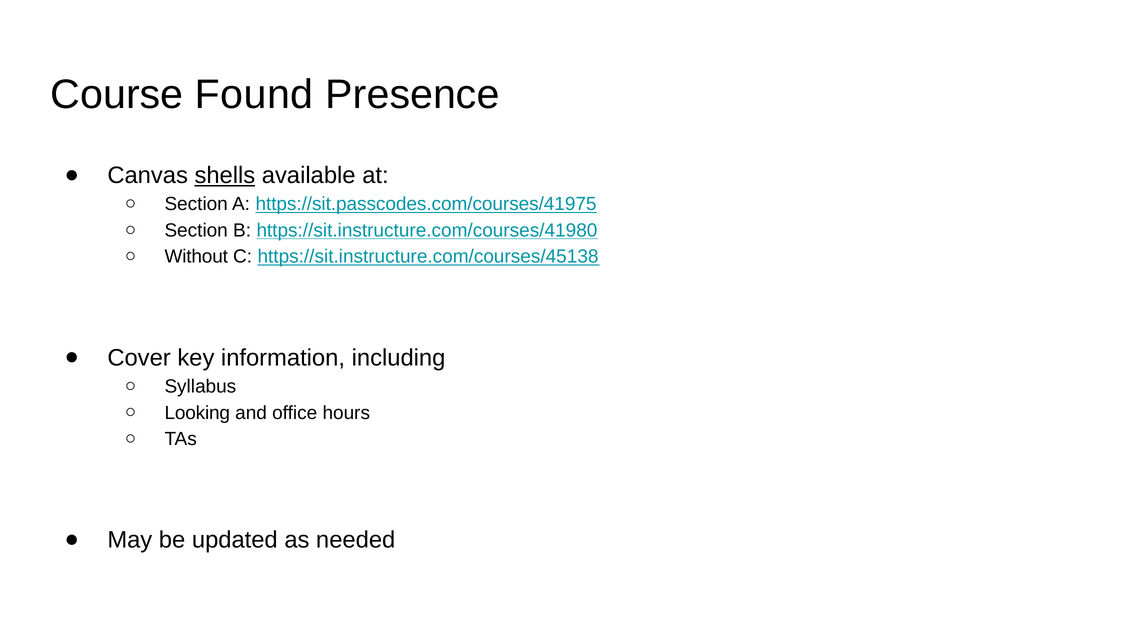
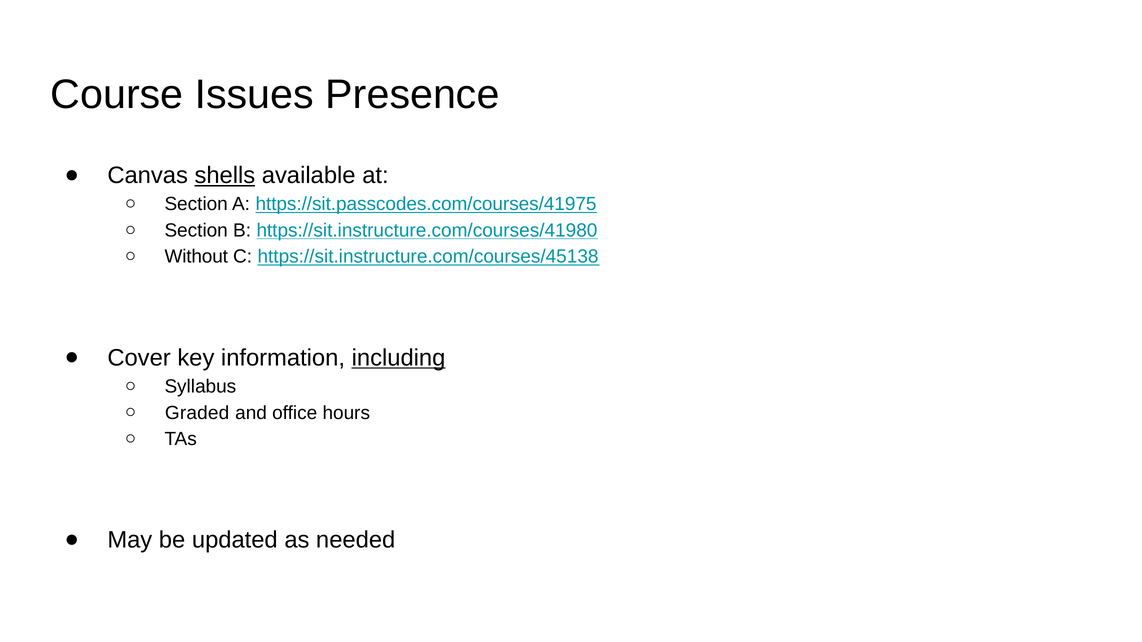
Found: Found -> Issues (254, 95)
including underline: none -> present (399, 358)
Looking: Looking -> Graded (197, 413)
